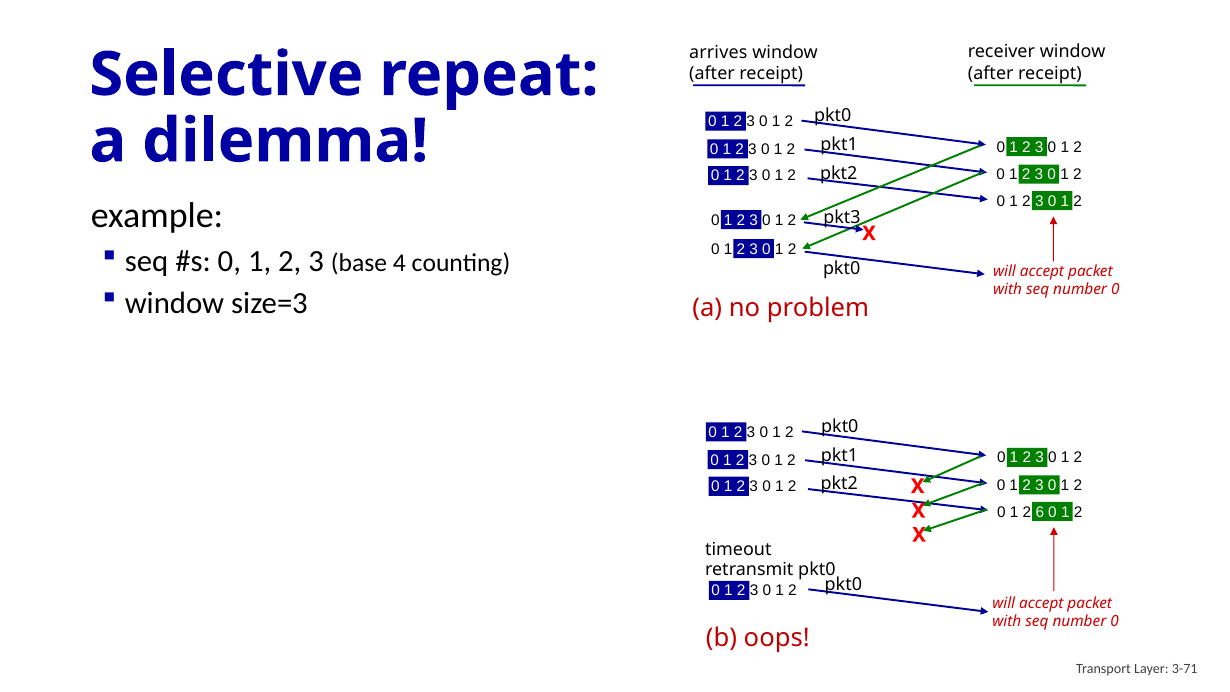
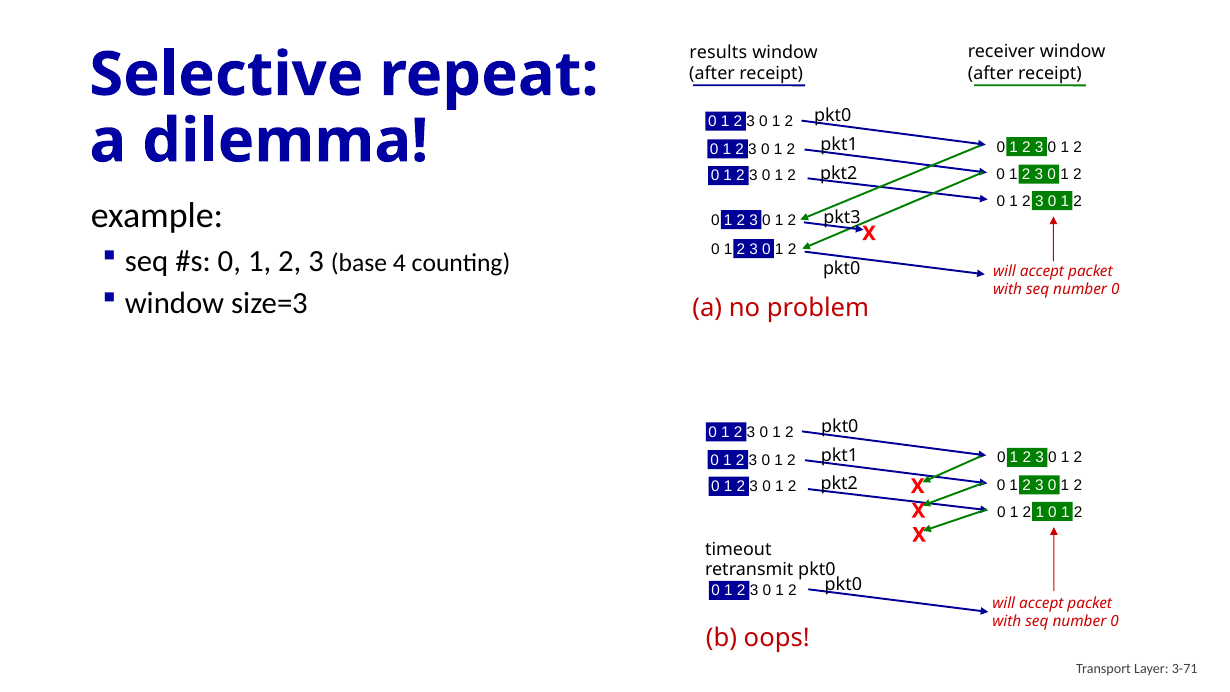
arrives: arrives -> results (718, 52)
2 6: 6 -> 1 (1040, 512)
